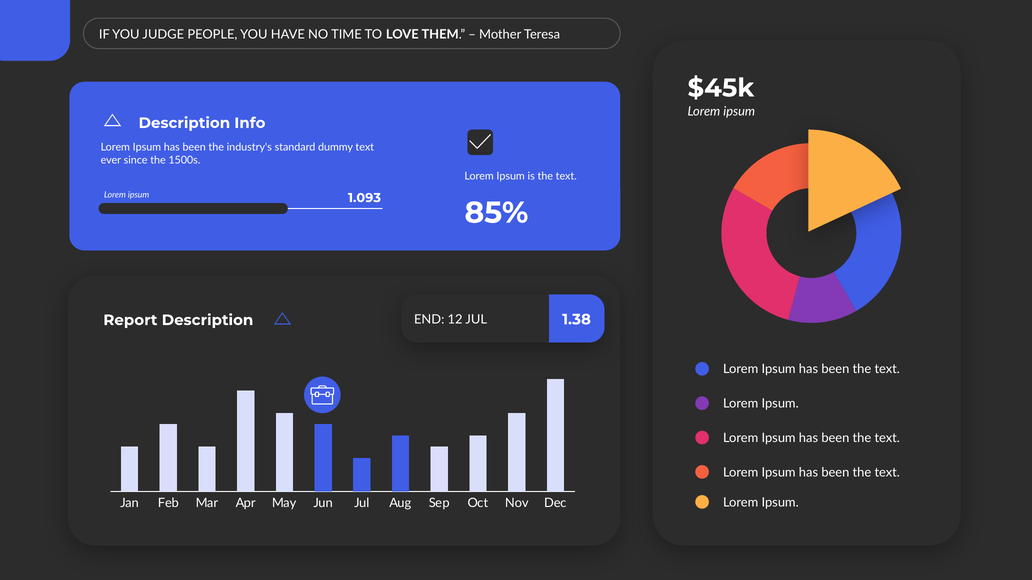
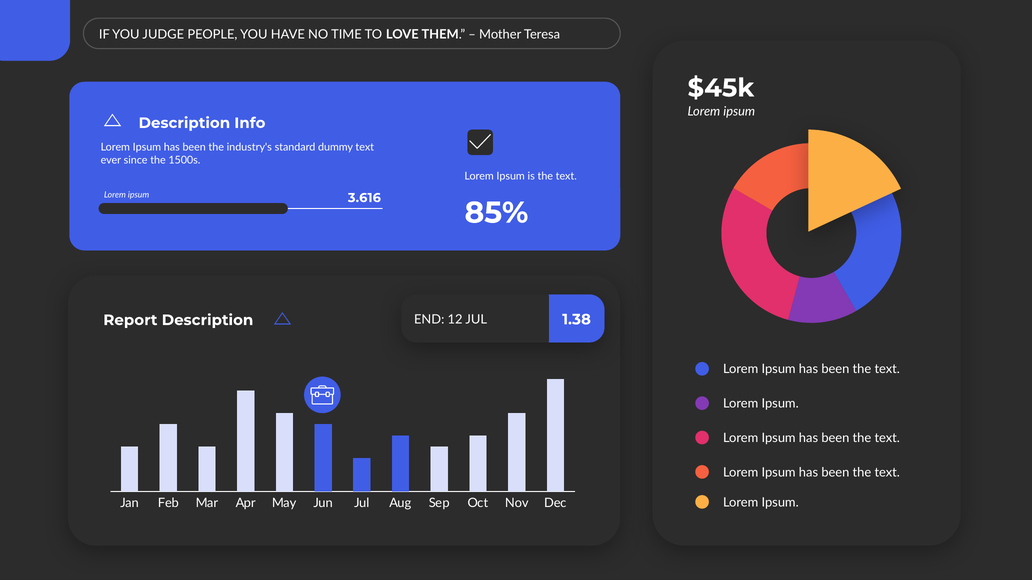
1.093: 1.093 -> 3.616 (364, 198)
